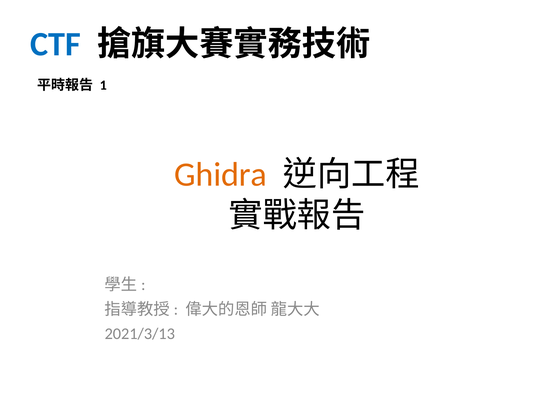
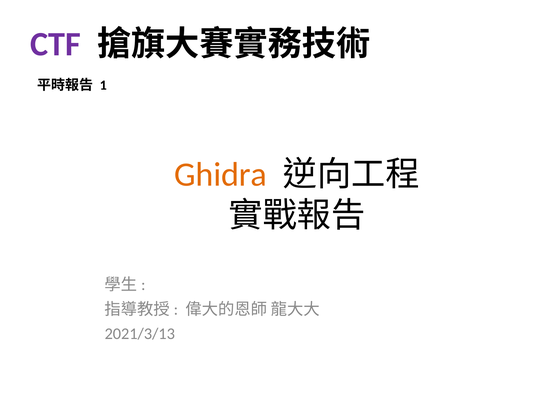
CTF colour: blue -> purple (56, 44)
